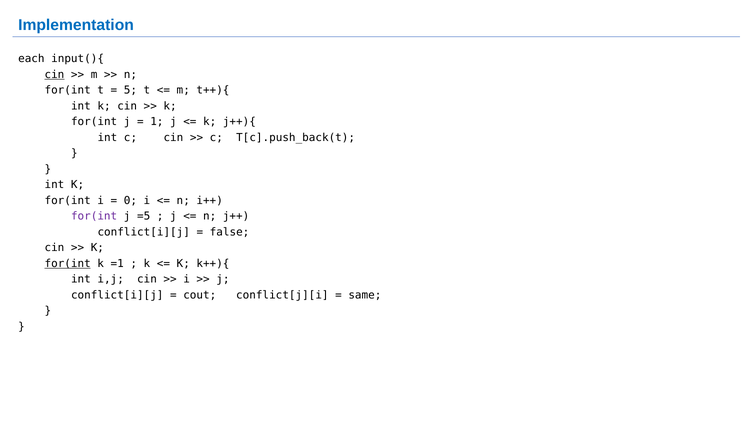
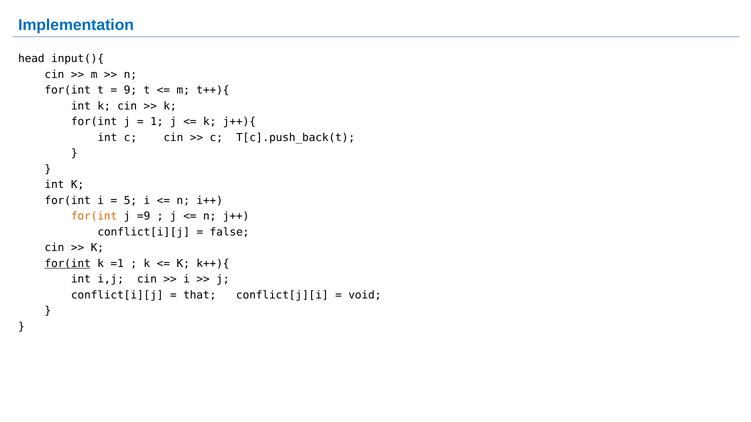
each: each -> head (31, 59)
cin underline: present -> none (54, 75)
5: 5 -> 9 (130, 90)
0: 0 -> 5 (130, 201)
for(int colour: purple -> orange (94, 216)
=5: =5 -> =9 (144, 216)
cout: cout -> that (200, 295)
same: same -> void (365, 295)
